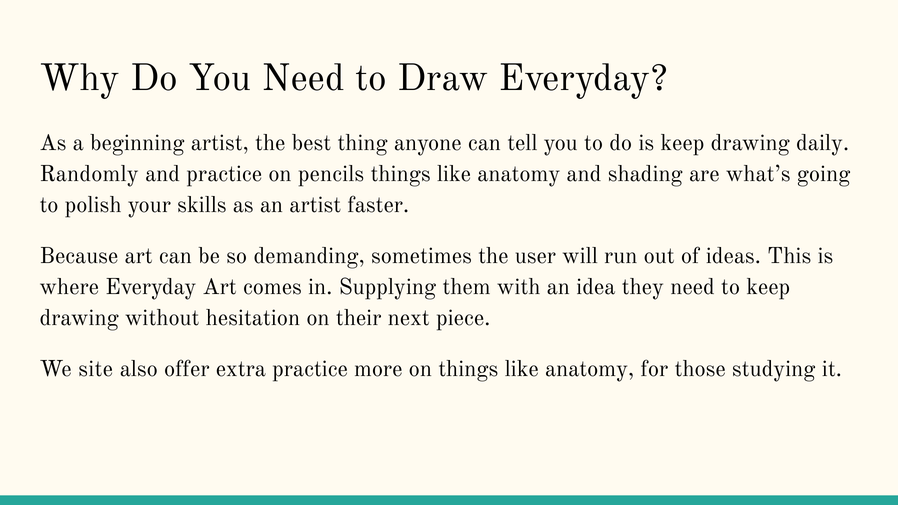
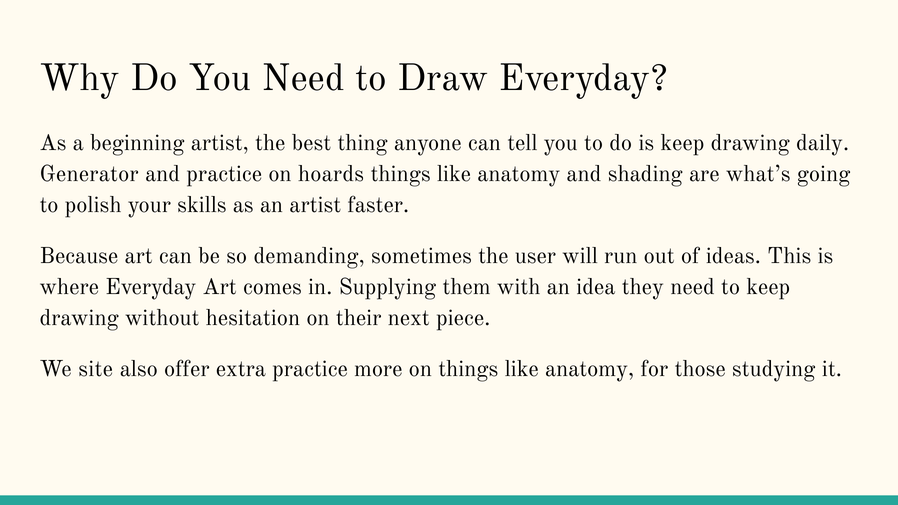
Randomly: Randomly -> Generator (89, 174)
pencils: pencils -> hoards (331, 174)
